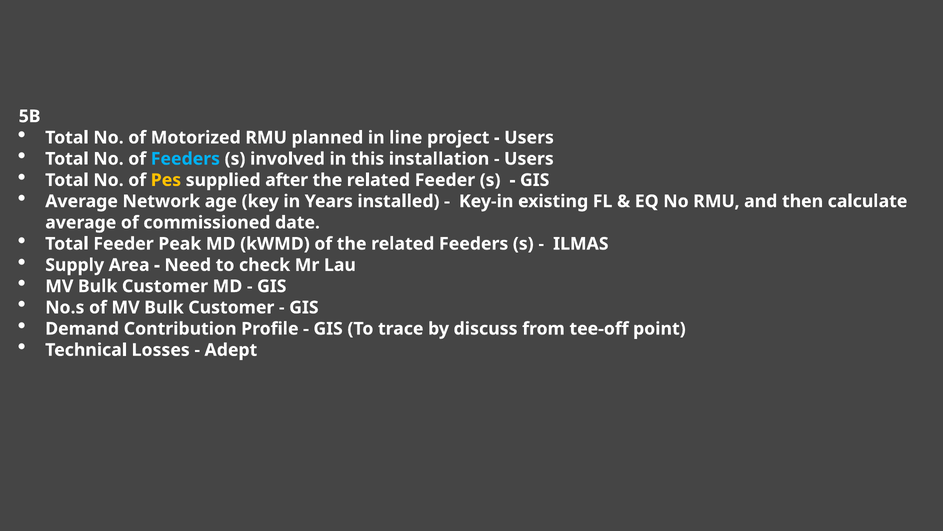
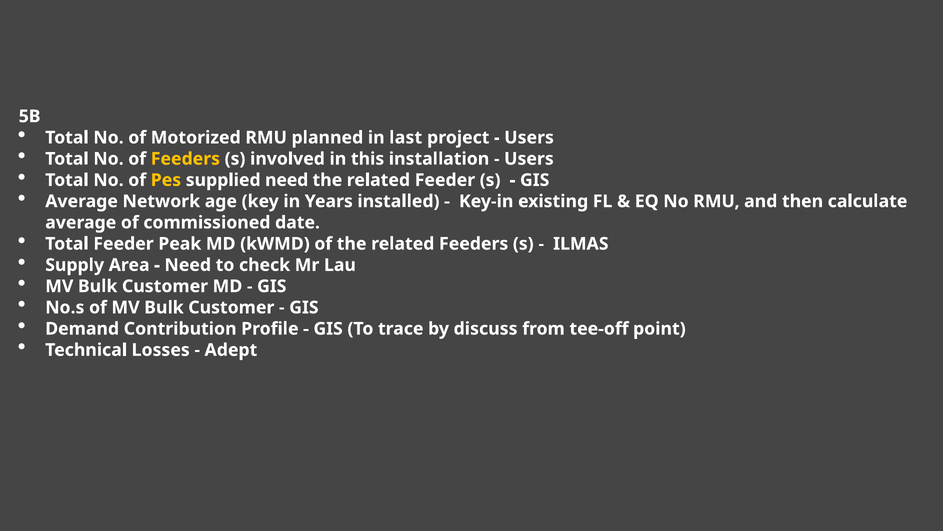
line: line -> last (406, 137)
Feeders colour: light blue -> yellow (185, 159)
supplied after: after -> need (287, 180)
